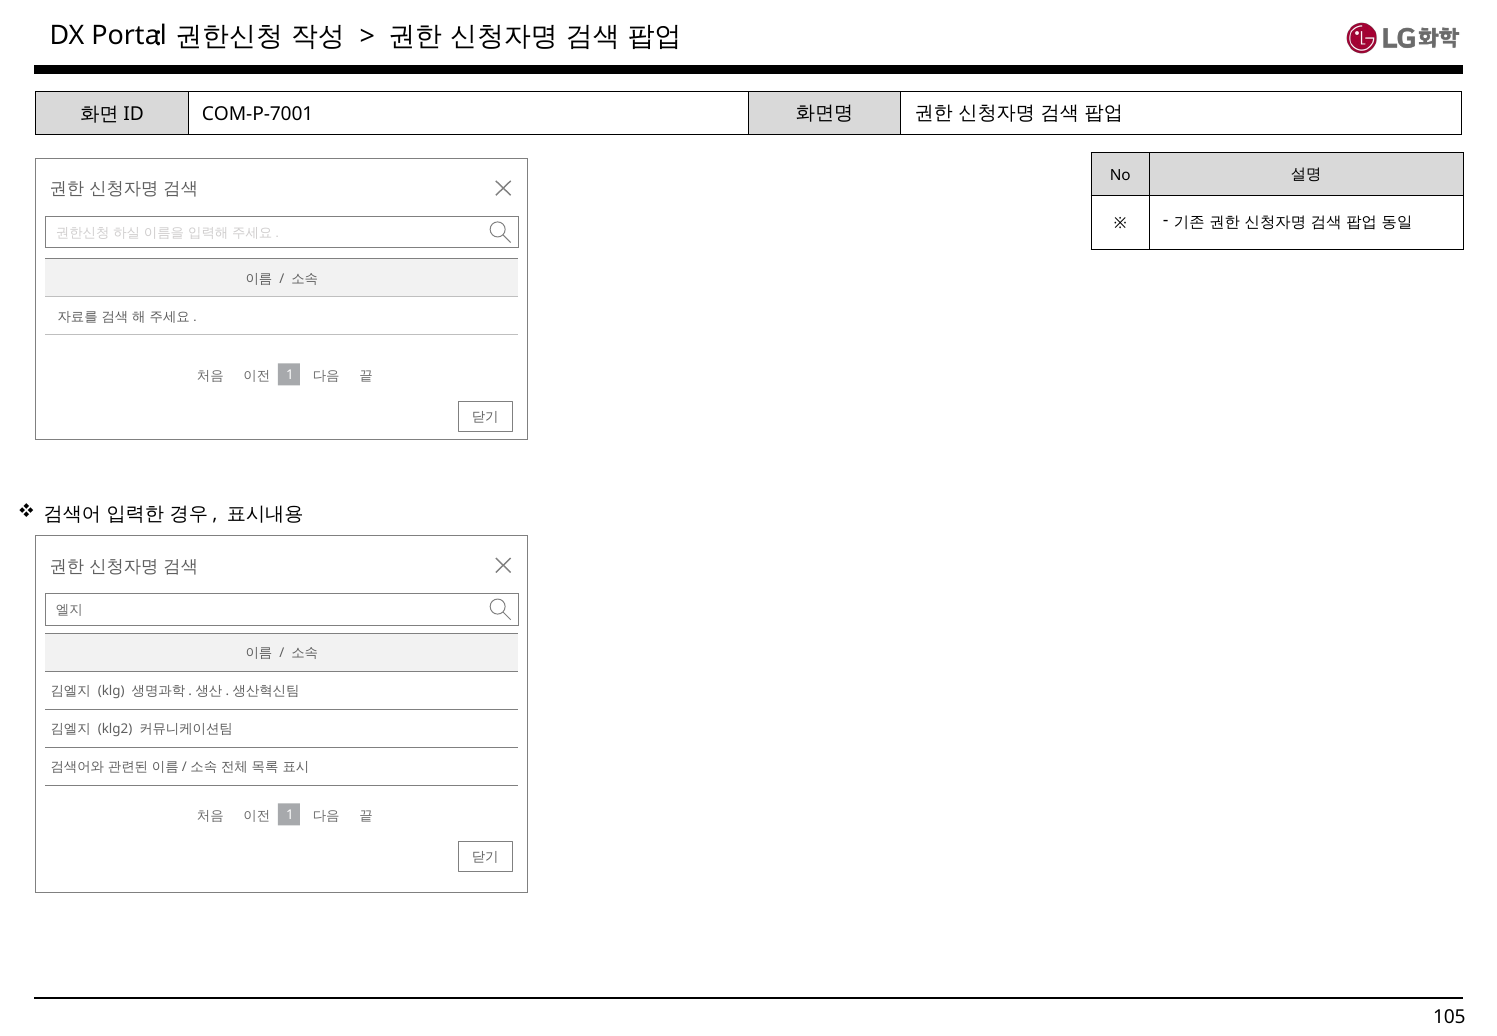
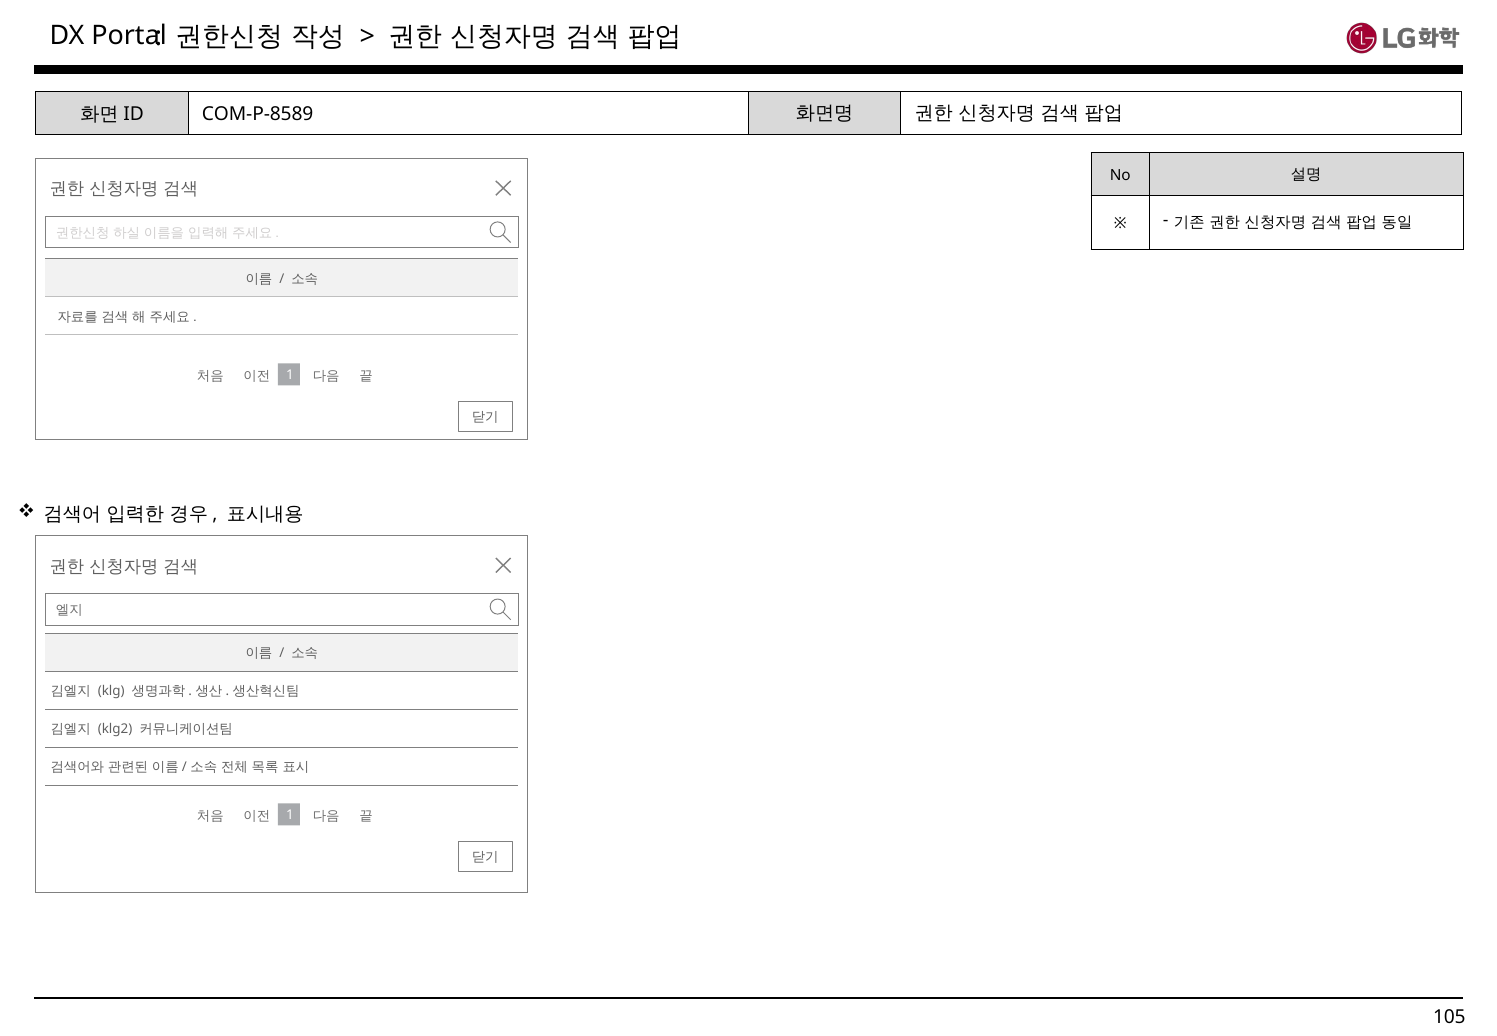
COM-P-7001: COM-P-7001 -> COM-P-8589 (258, 114)
